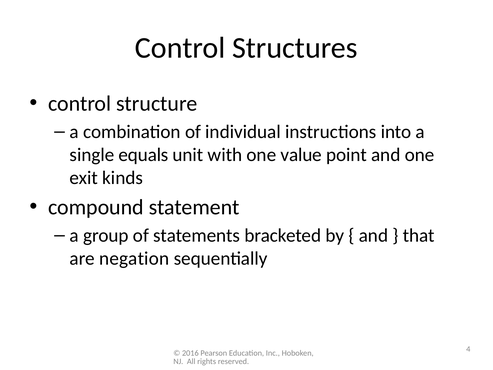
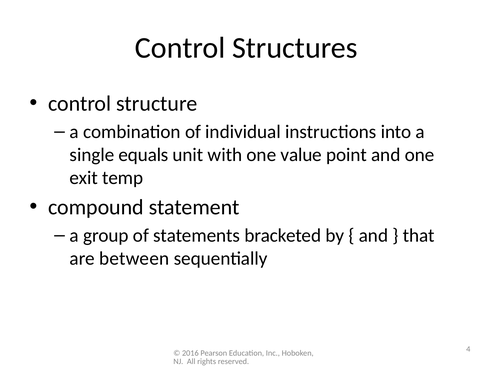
kinds: kinds -> temp (123, 178)
negation: negation -> between (134, 258)
